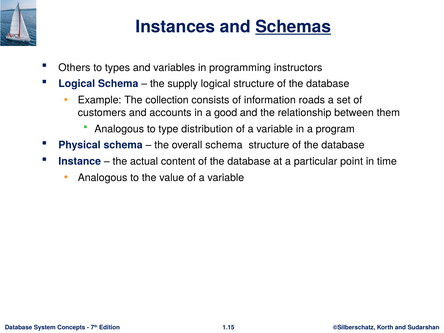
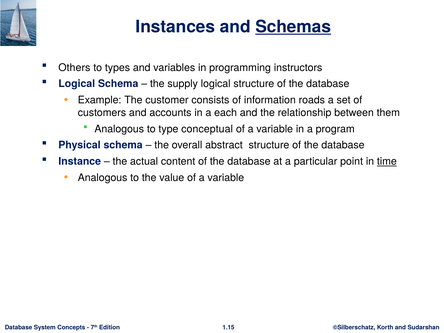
collection: collection -> customer (167, 100)
good: good -> each (226, 113)
distribution: distribution -> conceptual (207, 129)
overall schema: schema -> abstract (224, 145)
time underline: none -> present (387, 161)
